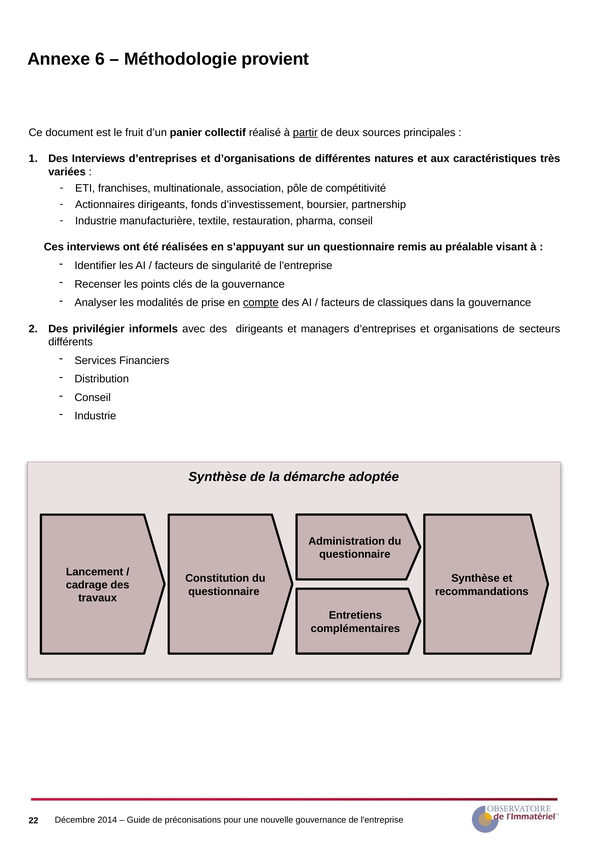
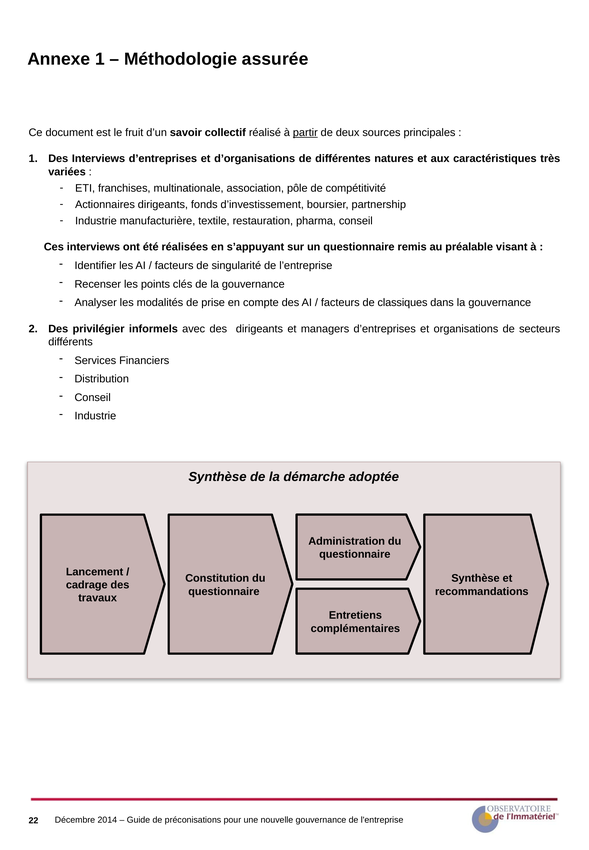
Annexe 6: 6 -> 1 (100, 59)
provient: provient -> assurée (275, 59)
panier: panier -> savoir (186, 133)
compte underline: present -> none (261, 303)
